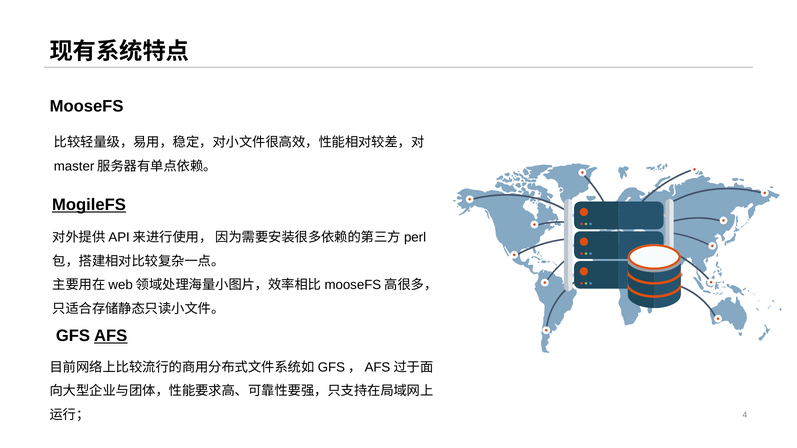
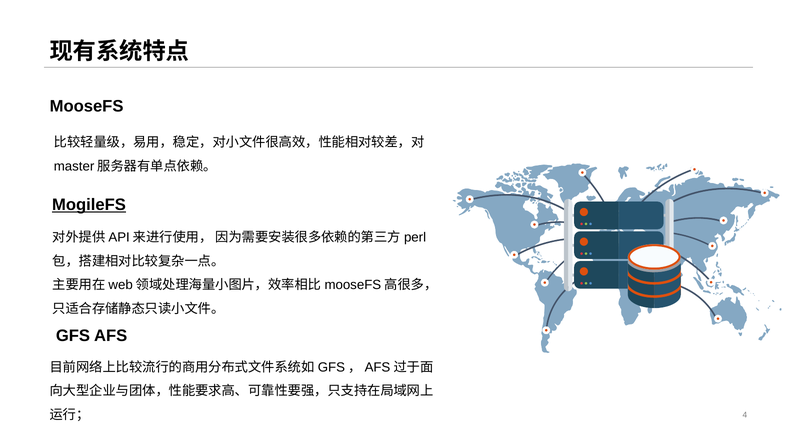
AFS underline: present -> none (111, 336)
